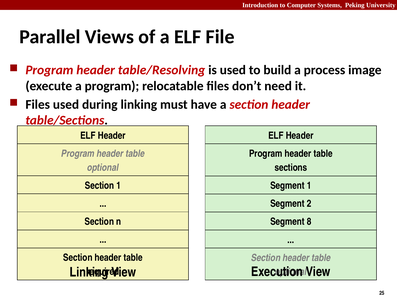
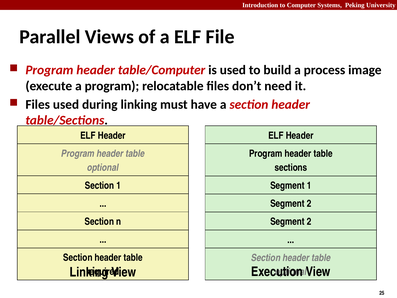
table/Resolving: table/Resolving -> table/Computer (162, 70)
8: 8 -> 2 (309, 222)
